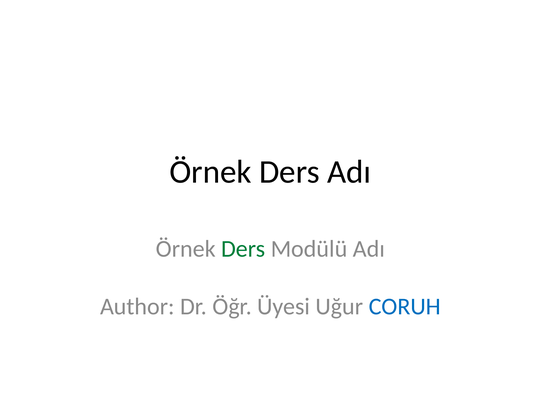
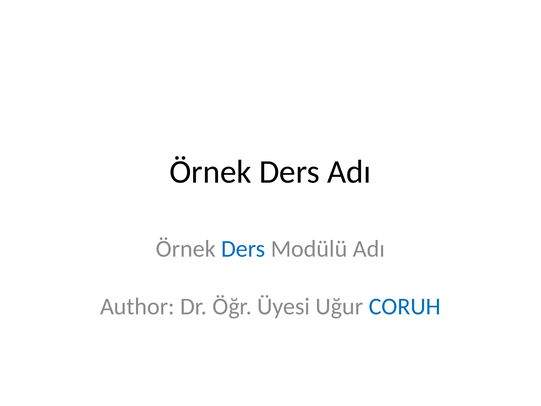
Ders colour: green -> blue (243, 249)
